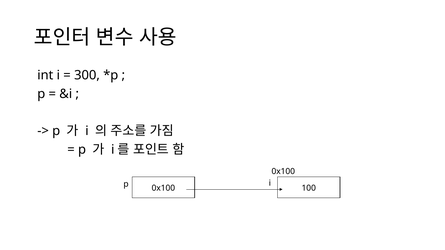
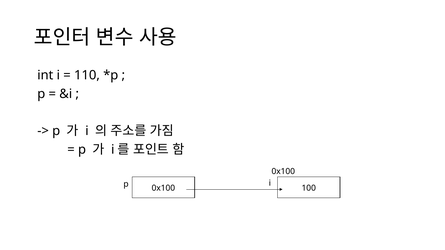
300: 300 -> 110 (87, 75)
